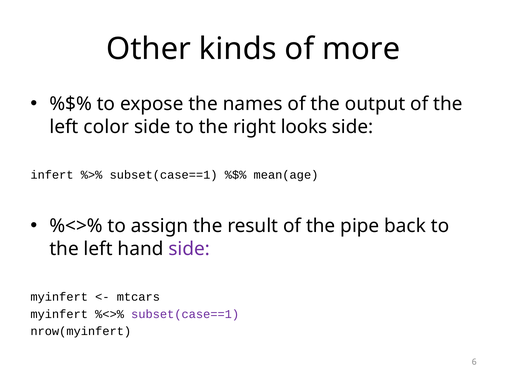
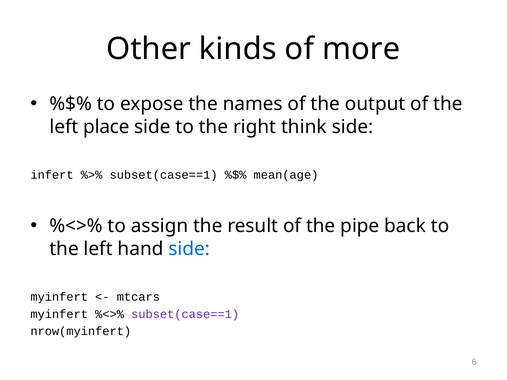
color: color -> place (106, 127)
looks: looks -> think (304, 127)
side colour: purple -> blue (189, 249)
